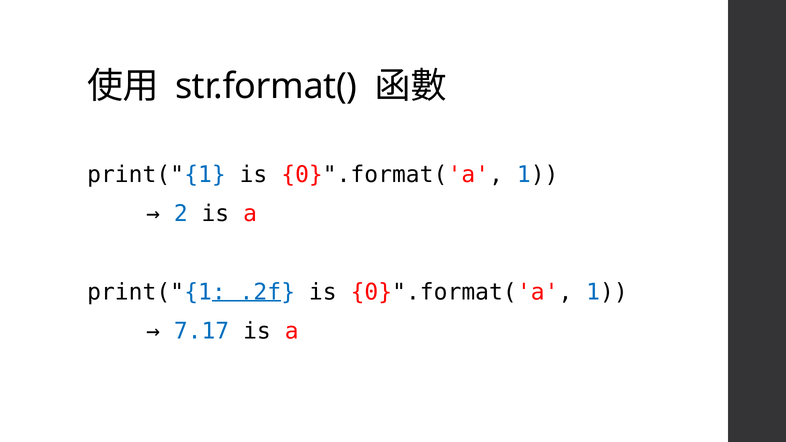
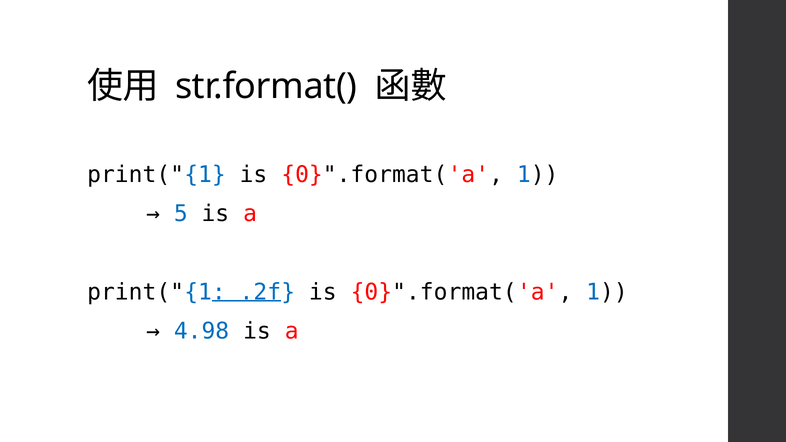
2: 2 -> 5 (181, 214)
7.17: 7.17 -> 4.98 (202, 331)
